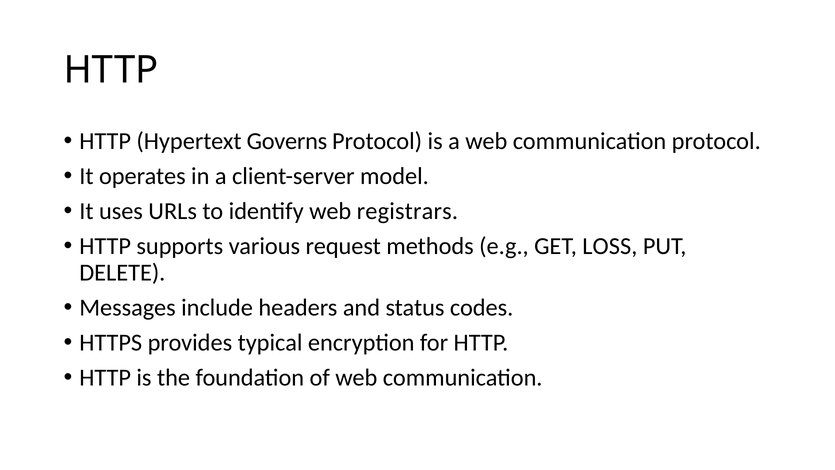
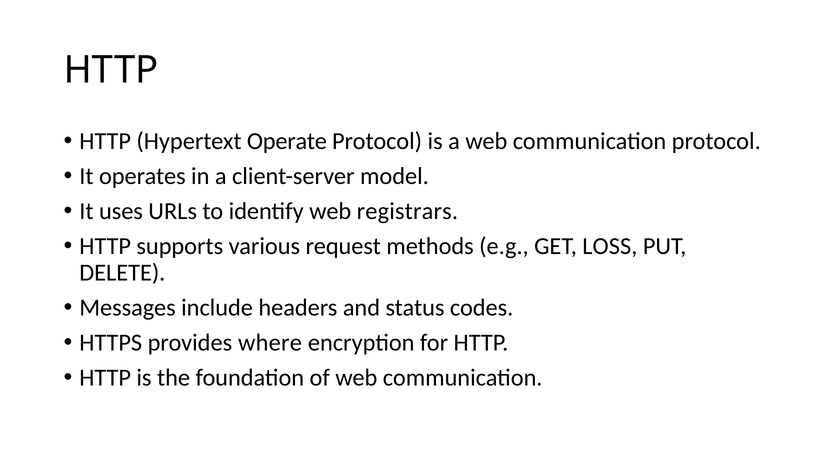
Governs: Governs -> Operate (287, 141)
typical: typical -> where (270, 343)
